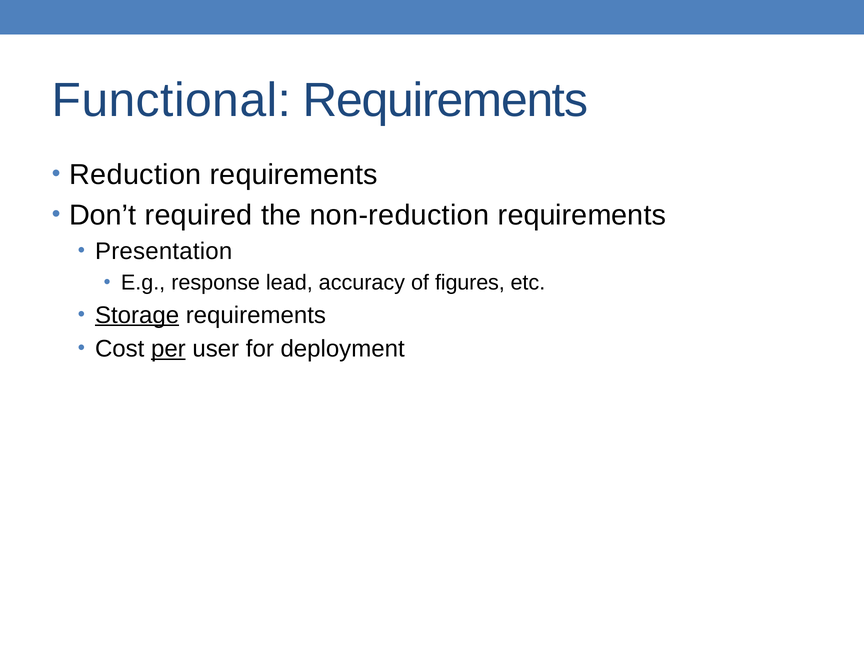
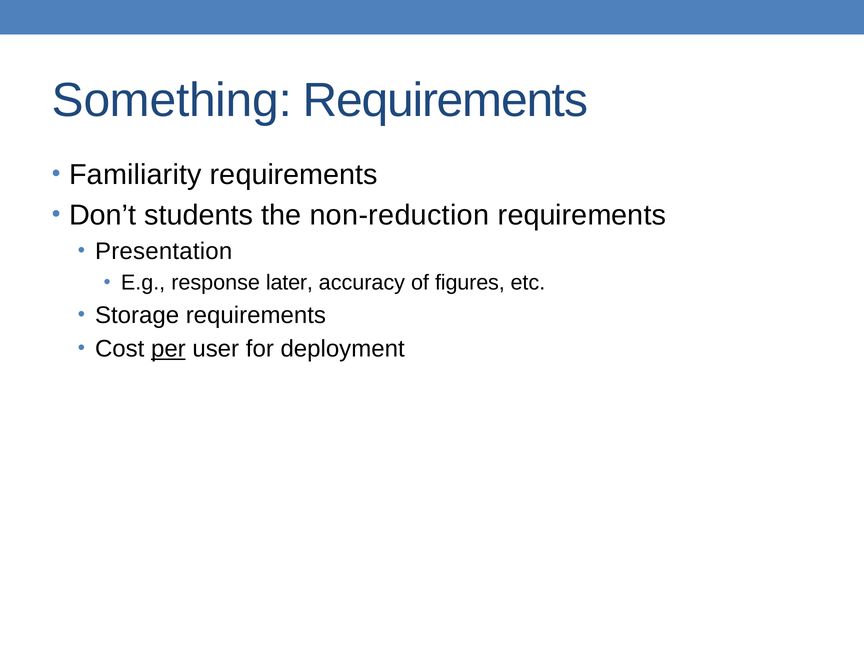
Functional: Functional -> Something (172, 101)
Reduction: Reduction -> Familiarity (135, 175)
required: required -> students (199, 215)
lead: lead -> later (289, 283)
Storage underline: present -> none (137, 315)
